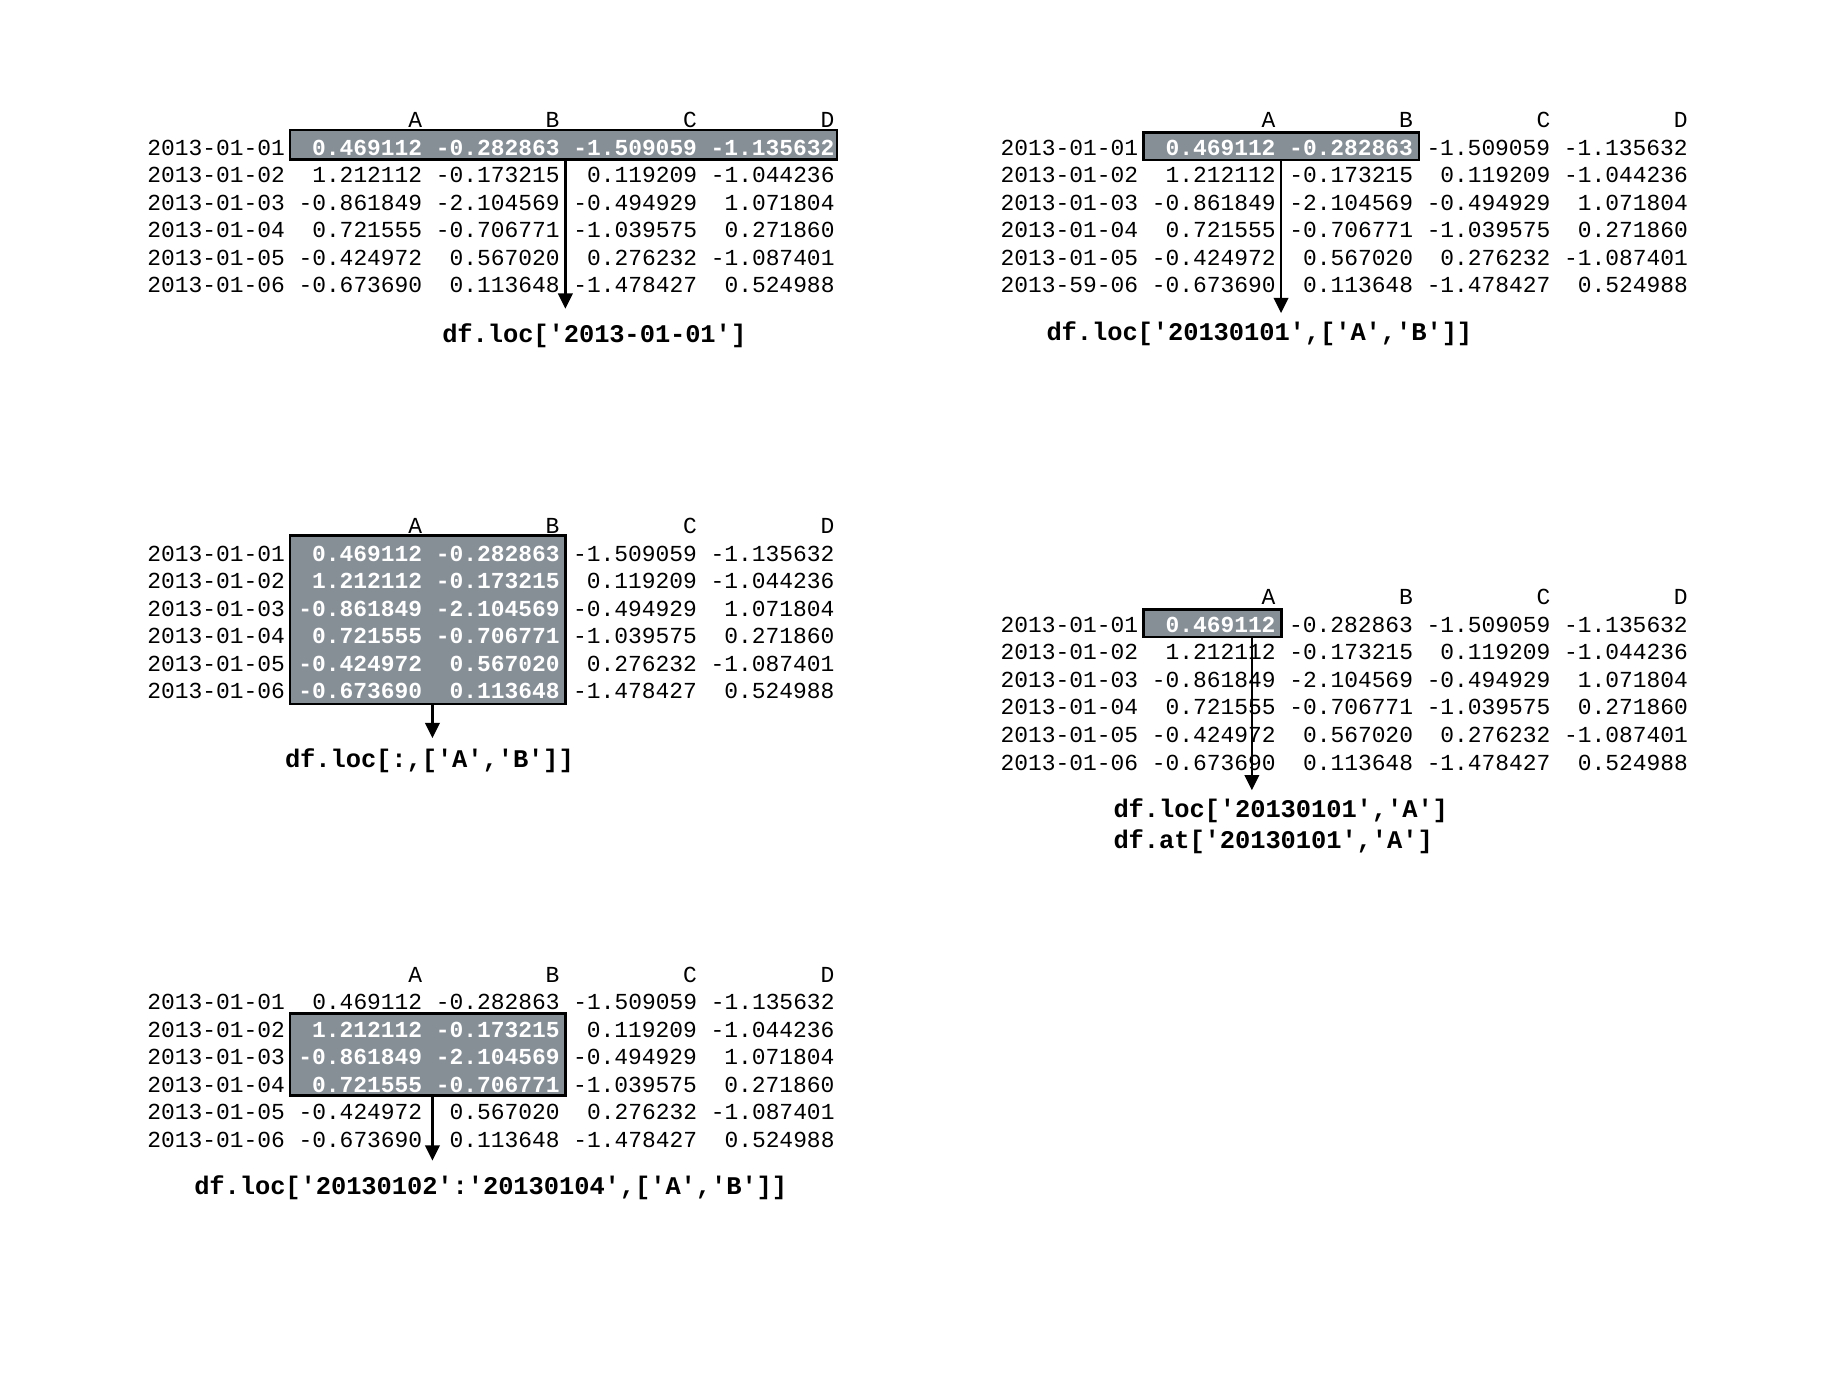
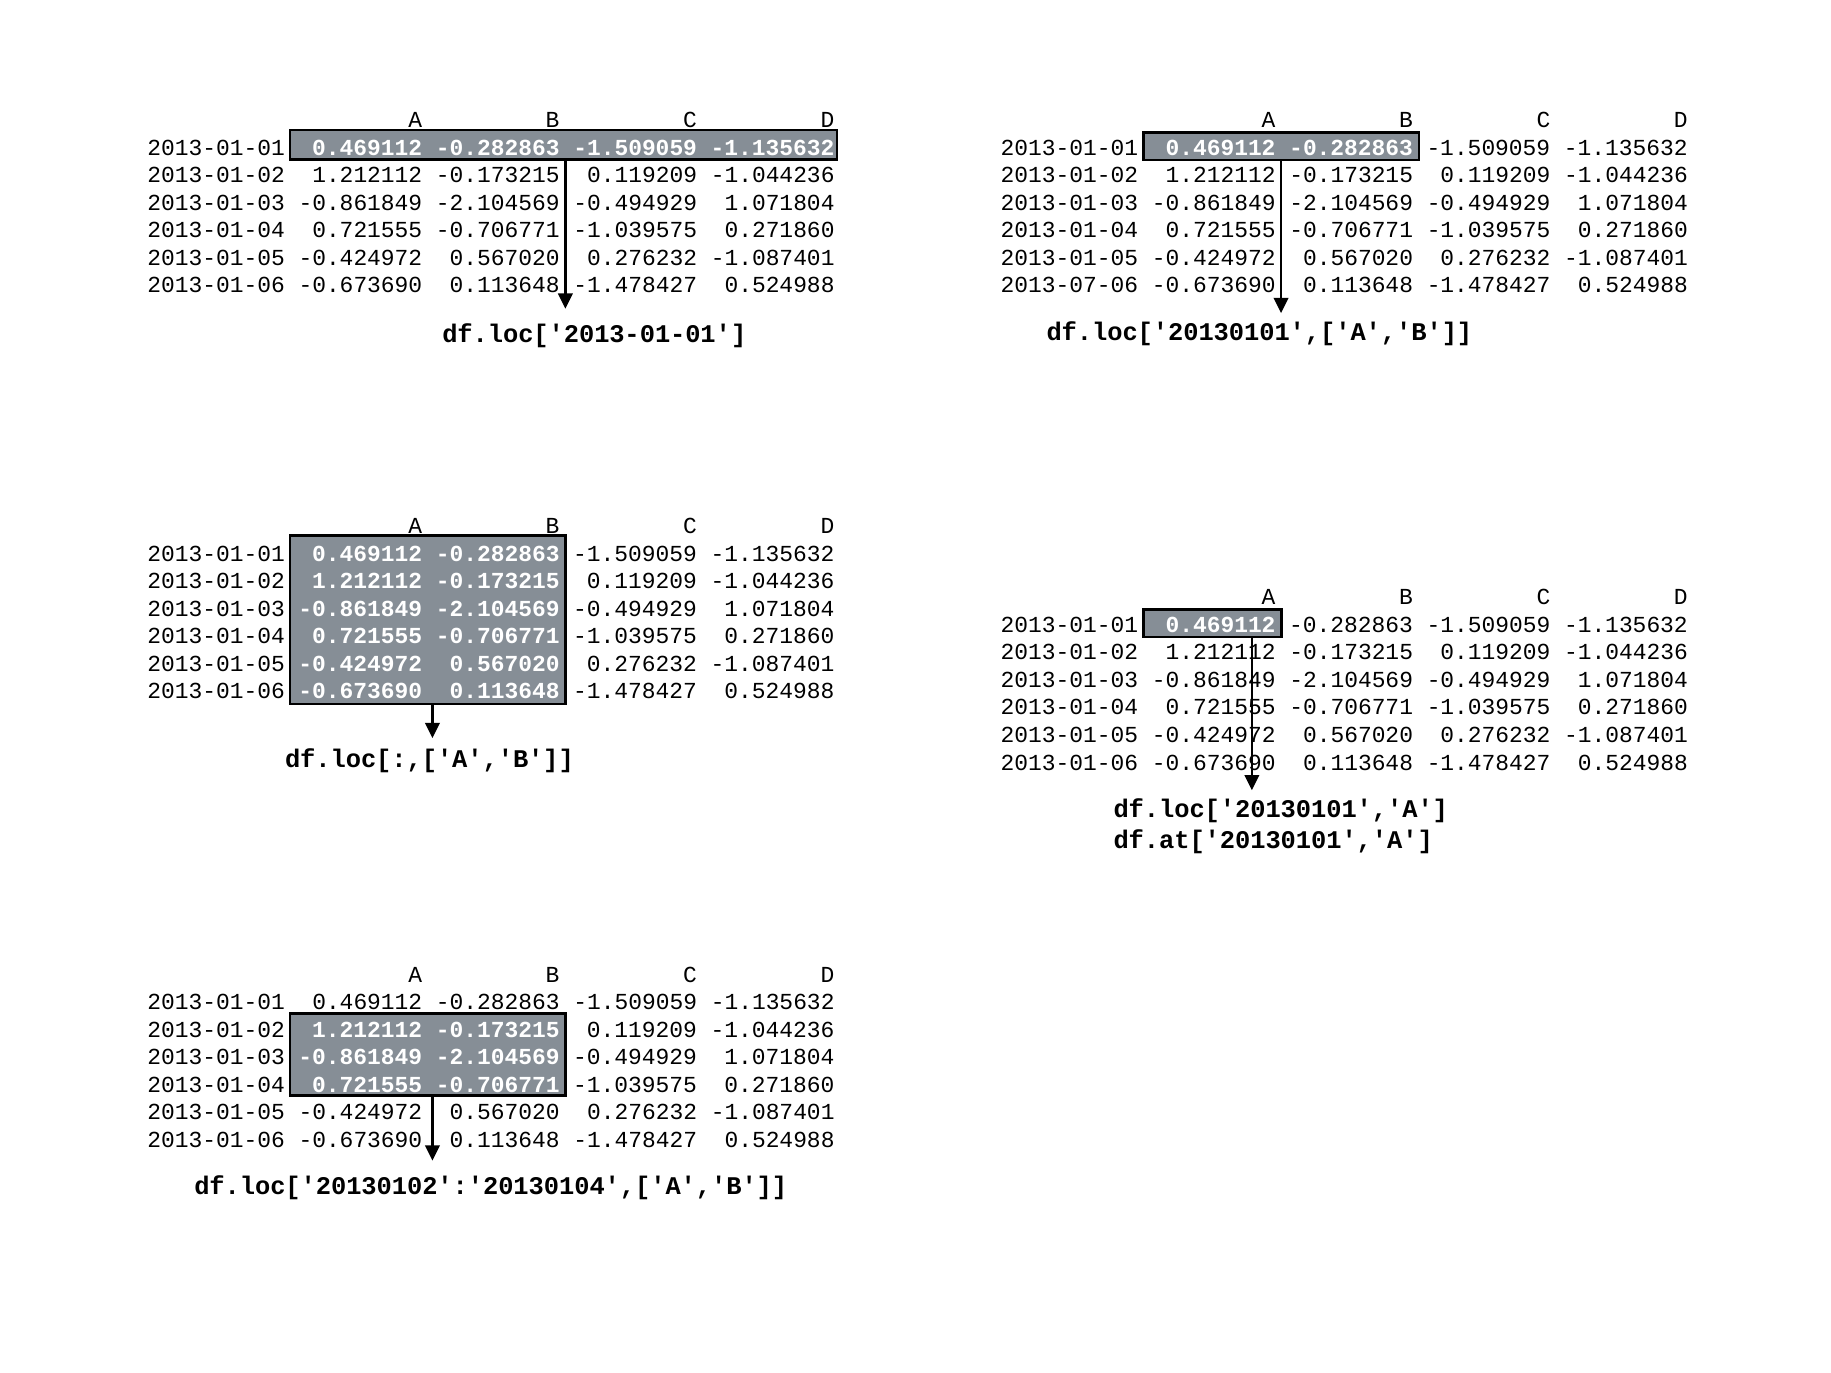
2013-59-06: 2013-59-06 -> 2013-07-06 (1069, 285)
